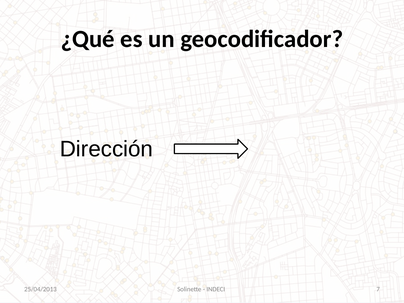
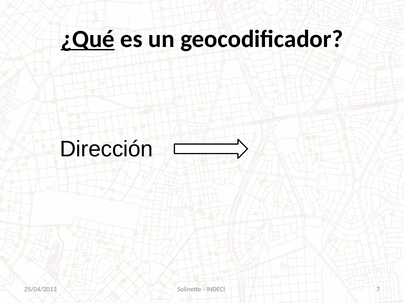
¿Qué underline: none -> present (88, 39)
